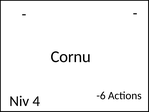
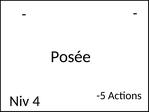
Cornu: Cornu -> Posée (71, 57)
-6: -6 -> -5 (101, 95)
